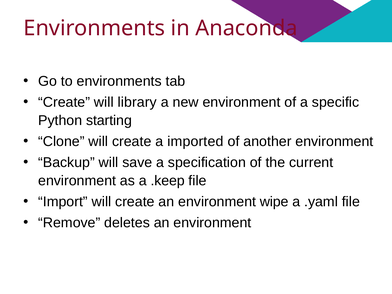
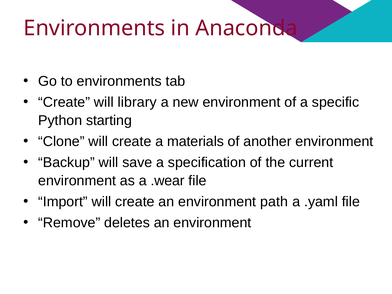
imported: imported -> materials (196, 142)
.keep: .keep -> .wear (168, 181)
wipe: wipe -> path (274, 202)
